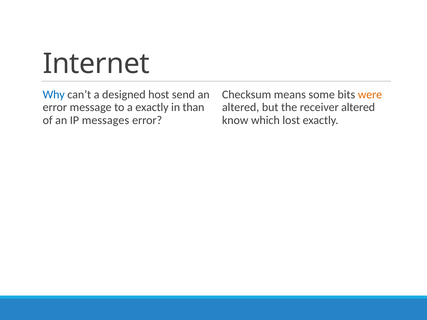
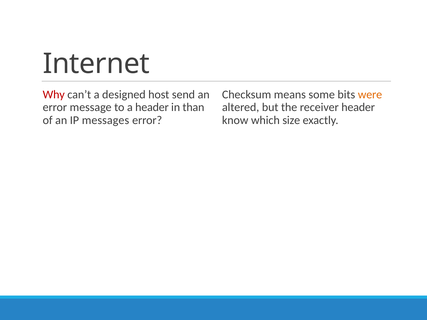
Why colour: blue -> red (54, 95)
a exactly: exactly -> header (152, 107)
receiver altered: altered -> header (358, 107)
lost: lost -> size (291, 120)
